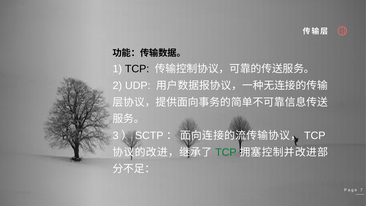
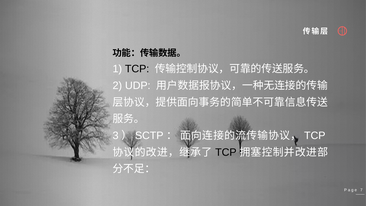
TCP colour: green -> black (226, 152)
